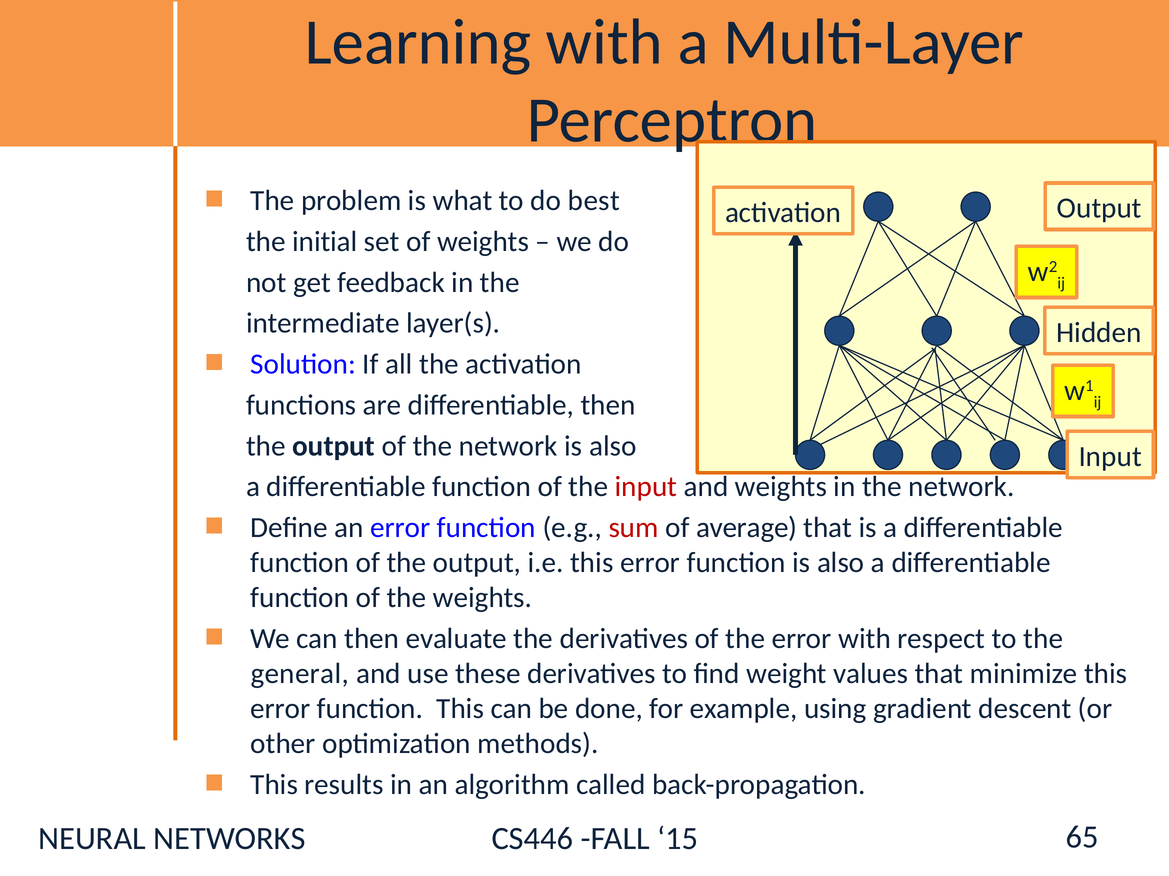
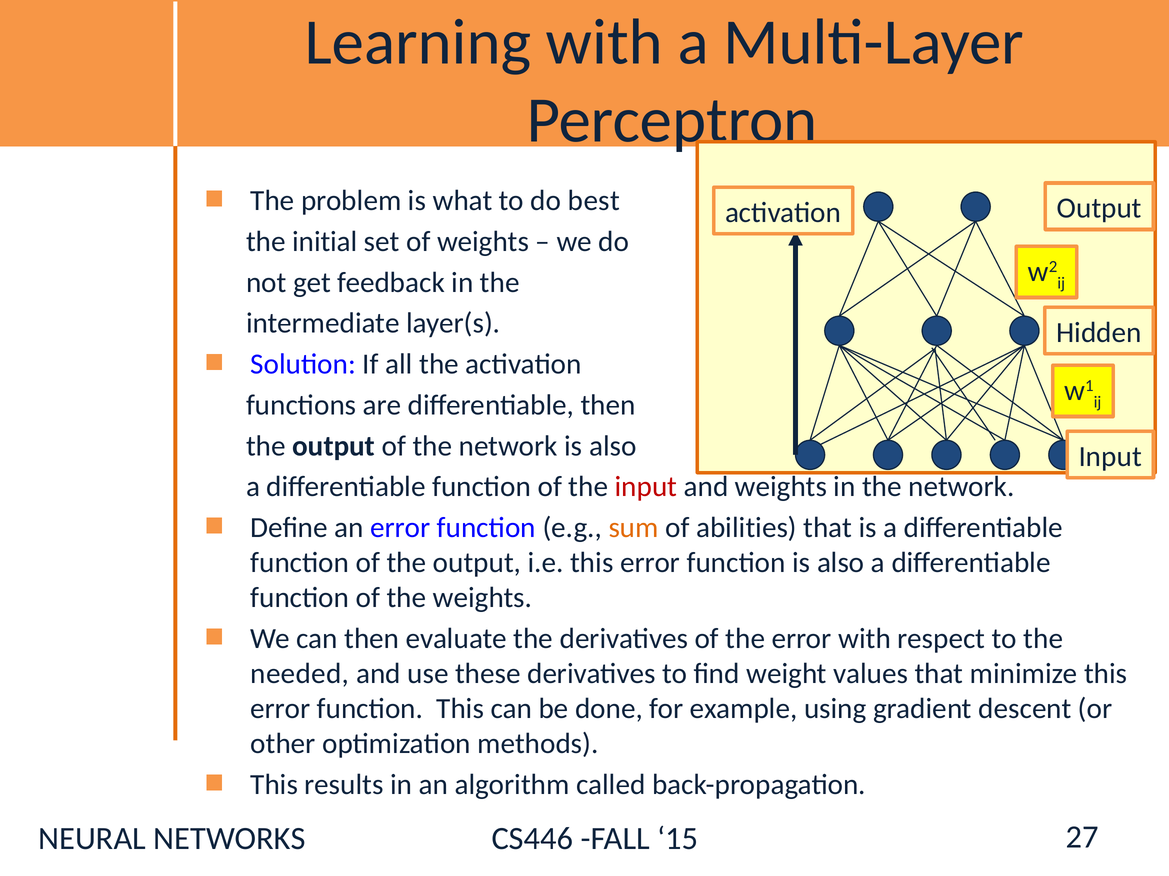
sum colour: red -> orange (634, 528)
average: average -> abilities (746, 528)
general: general -> needed (300, 674)
65: 65 -> 27 (1082, 838)
